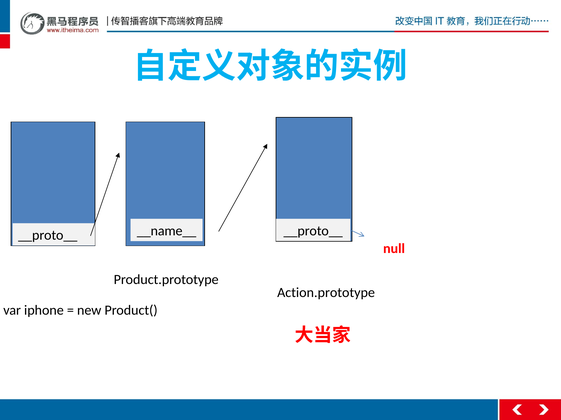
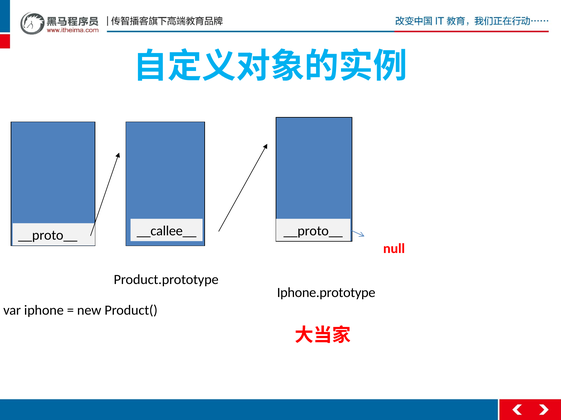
__name__: __name__ -> __callee__ (167, 231)
Action.prototype: Action.prototype -> Iphone.prototype (326, 293)
